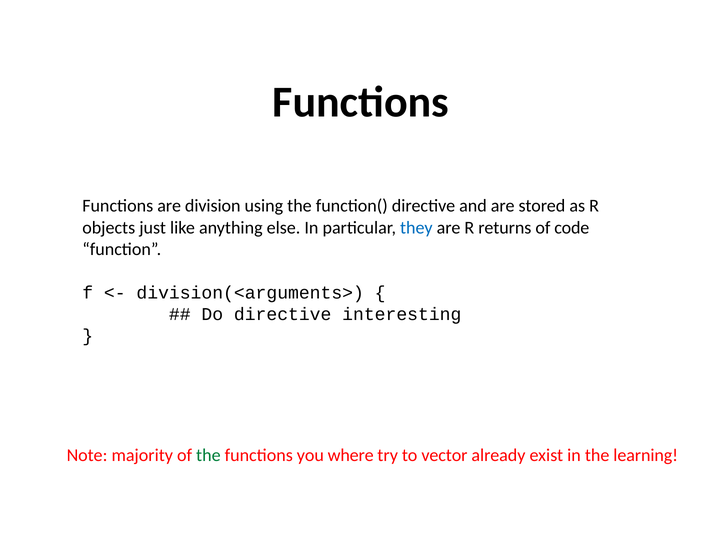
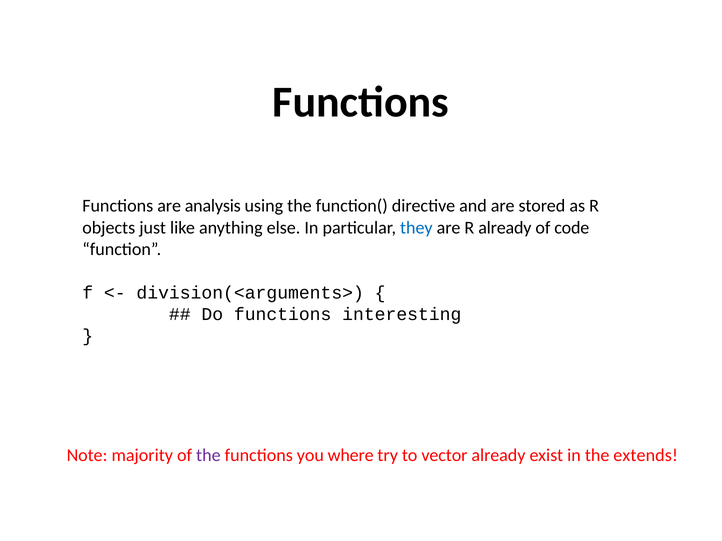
division: division -> analysis (213, 206)
R returns: returns -> already (505, 228)
Do directive: directive -> functions (283, 314)
the colour: green -> purple (208, 456)
learning: learning -> extends (646, 456)
